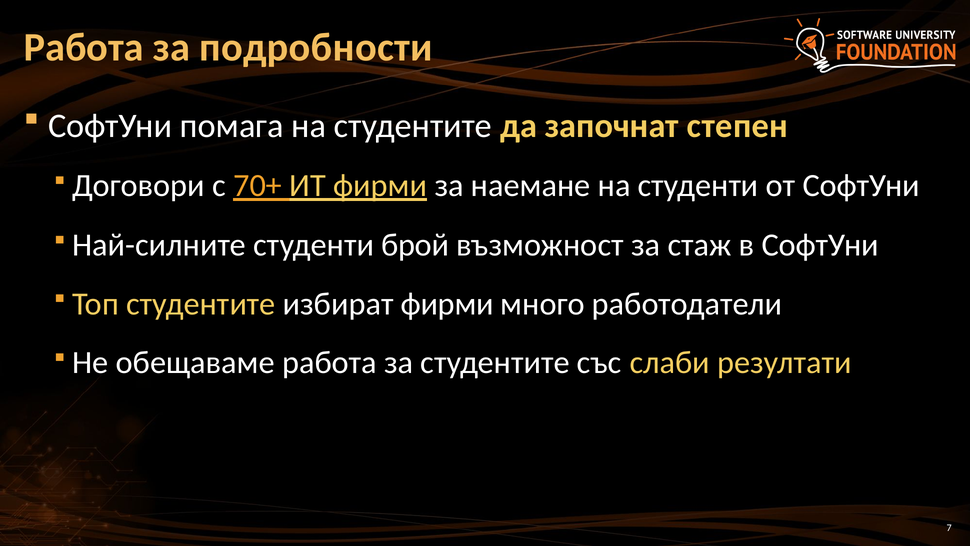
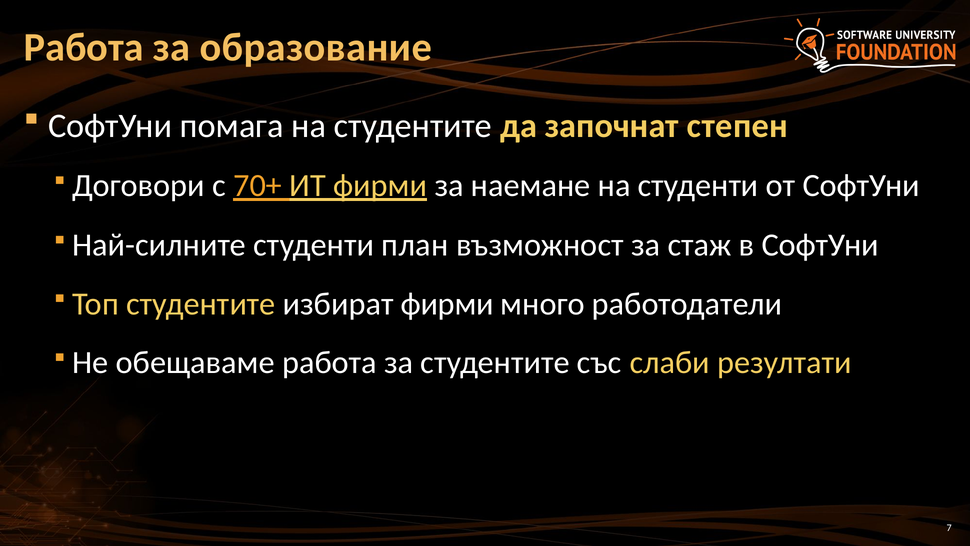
подробности: подробности -> образование (316, 47)
брой: брой -> план (415, 245)
